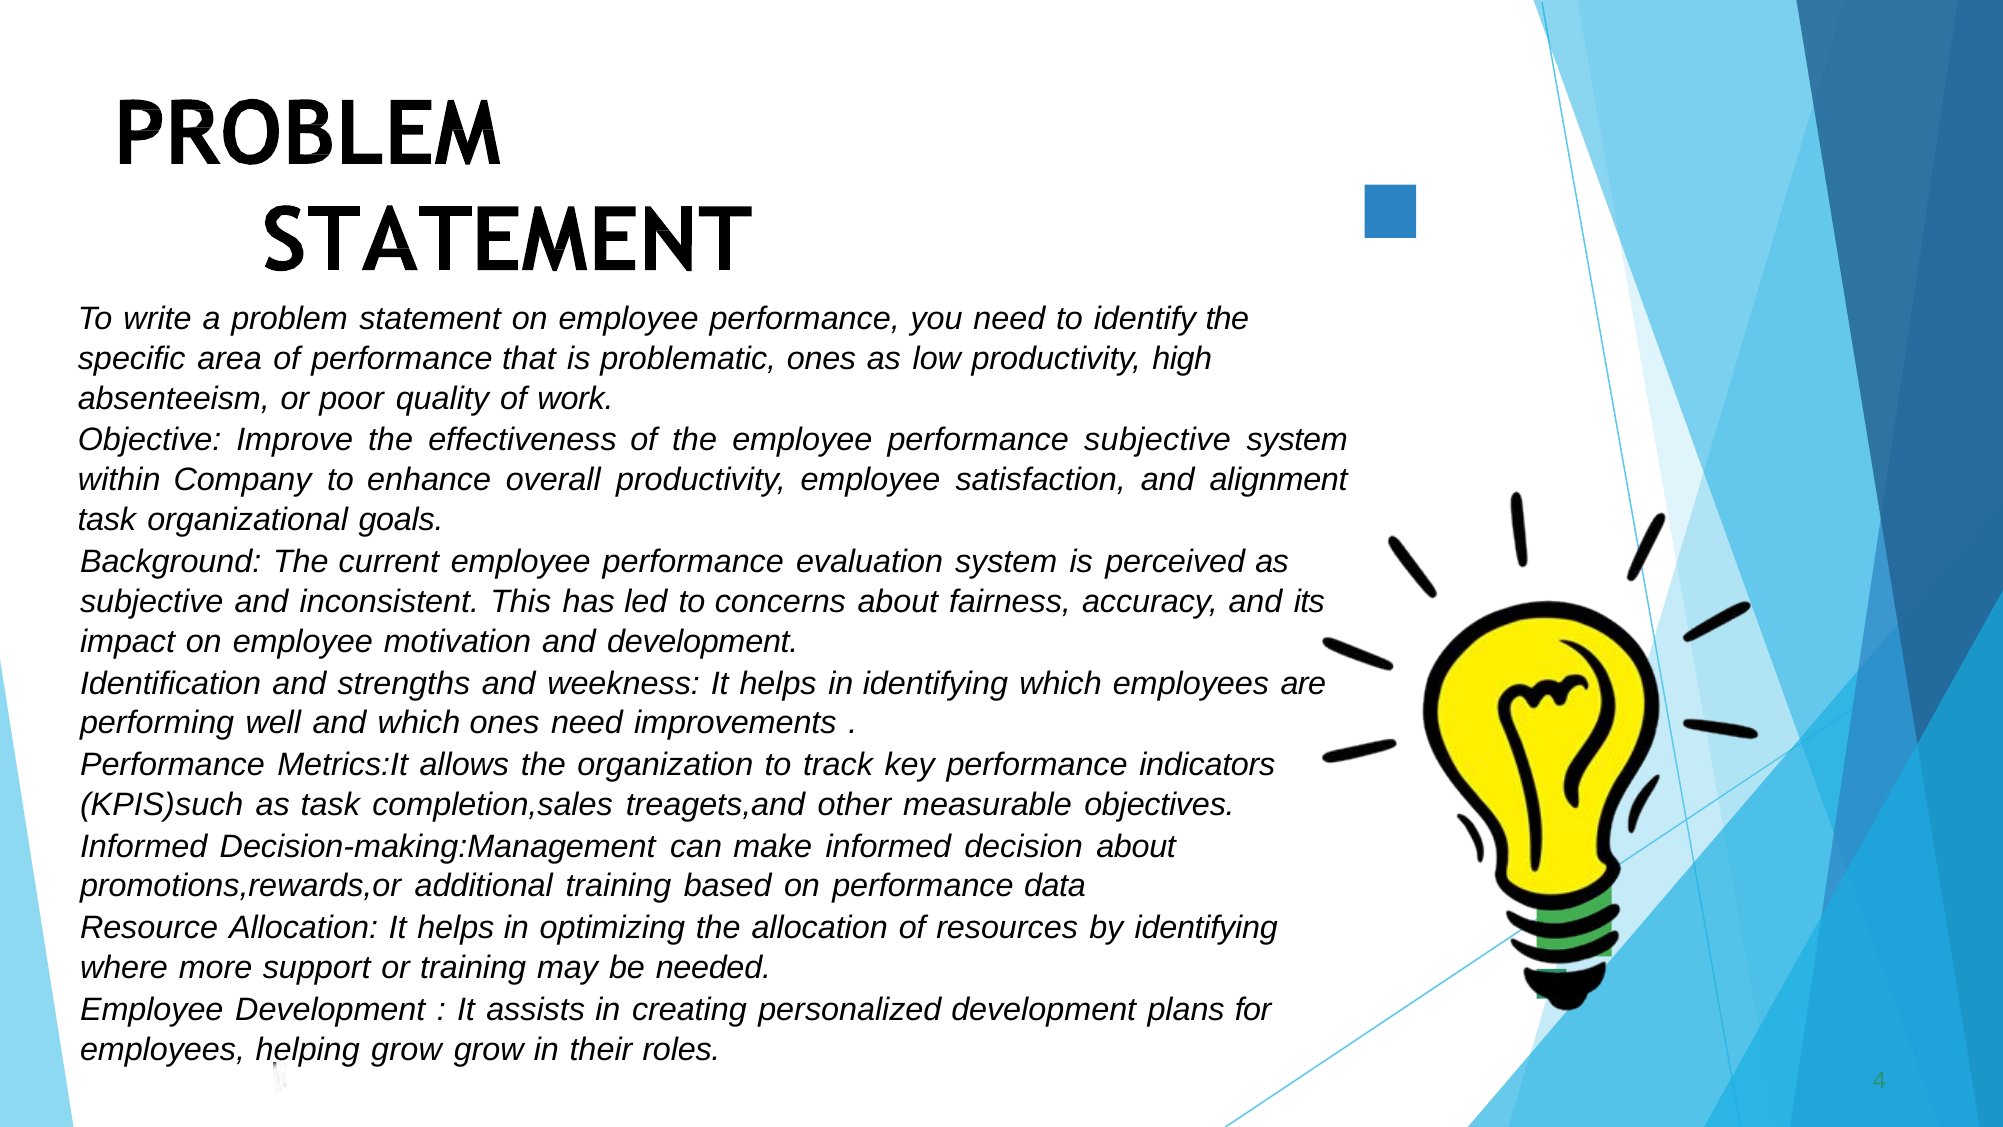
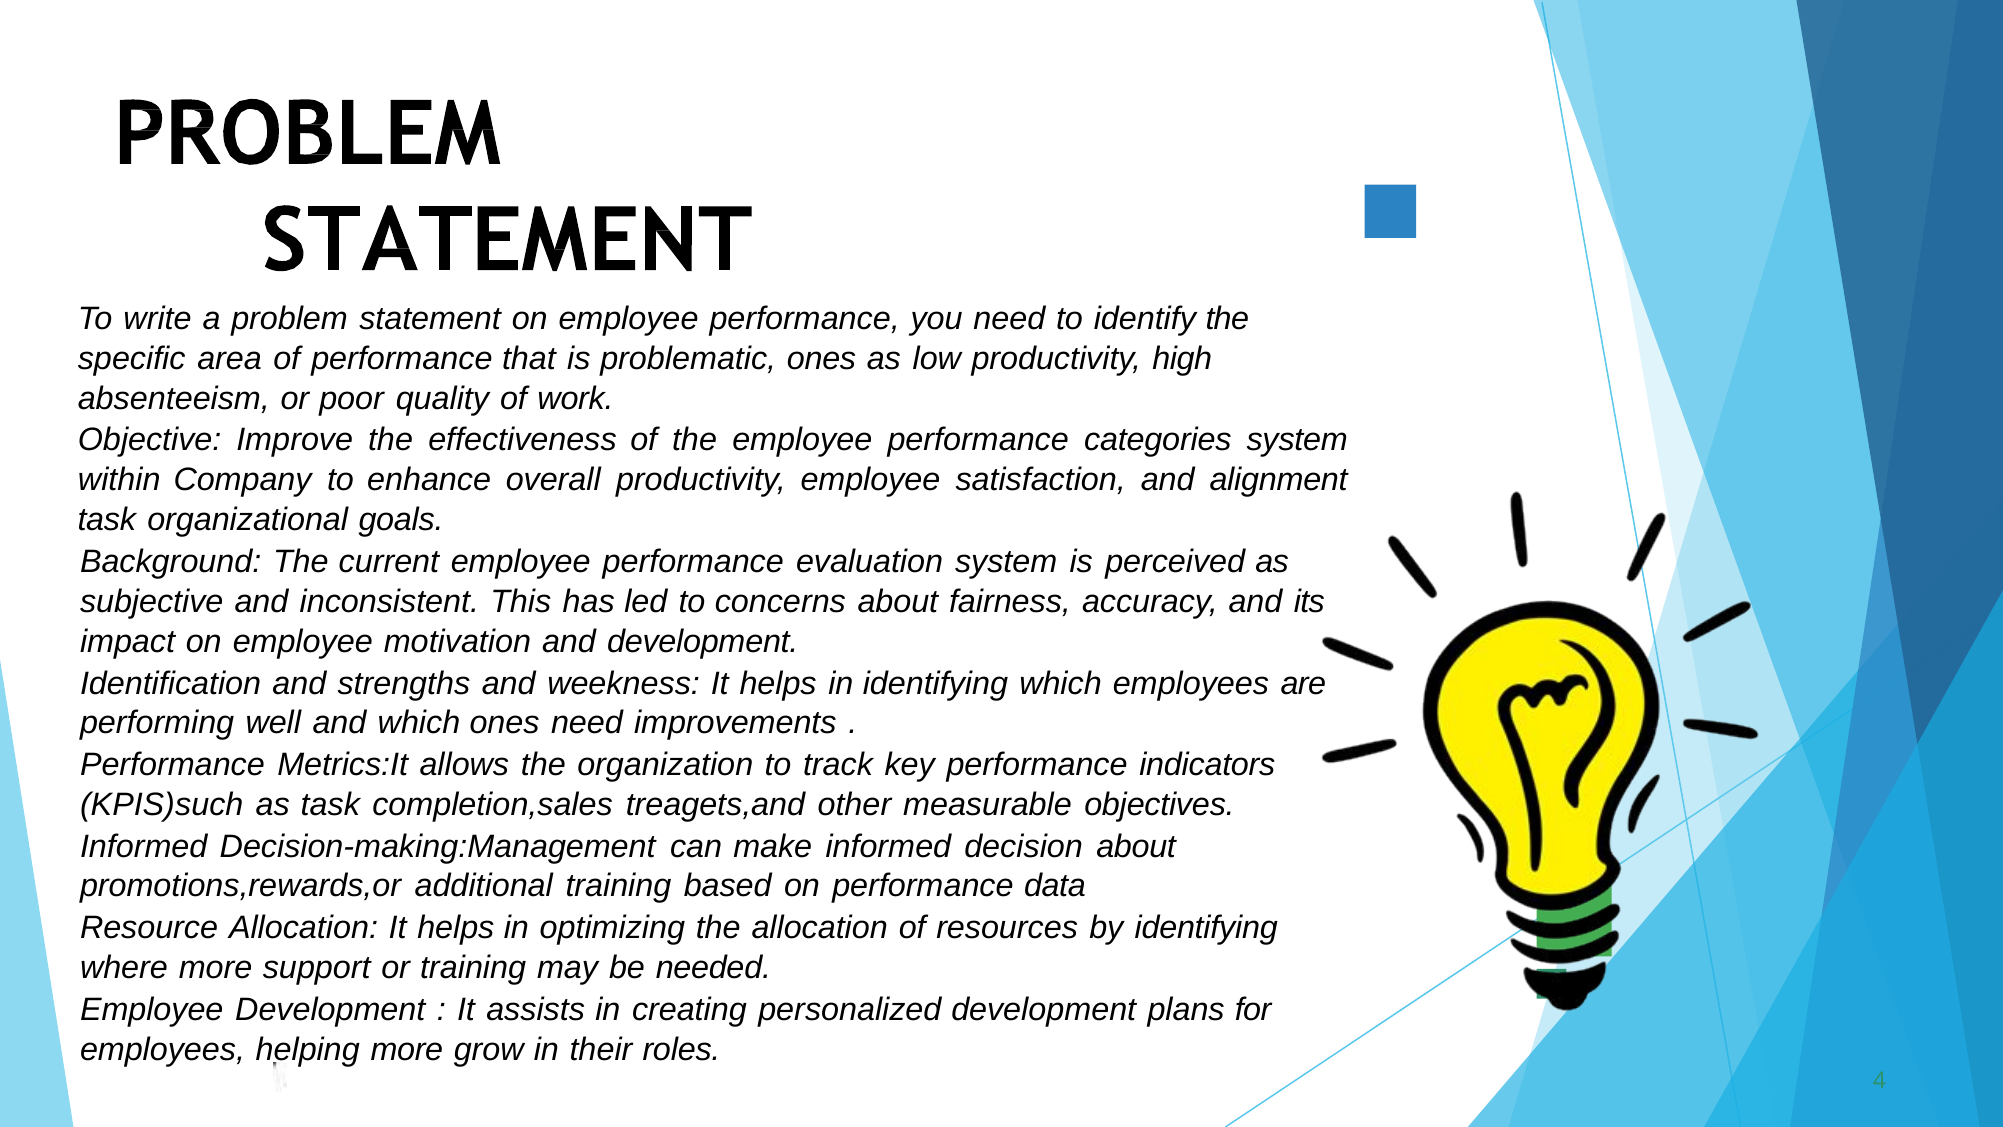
performance subjective: subjective -> categories (1158, 440)
helping grow: grow -> more (407, 1050)
